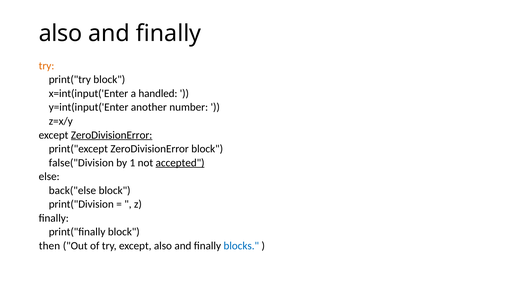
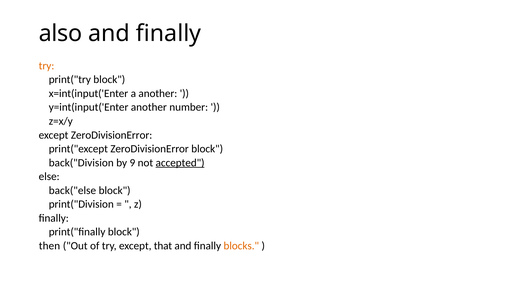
a handled: handled -> another (158, 93)
ZeroDivisionError underline: present -> none (112, 135)
false("Division: false("Division -> back("Division (81, 163)
1: 1 -> 9 (132, 163)
except also: also -> that (163, 246)
blocks colour: blue -> orange (241, 246)
